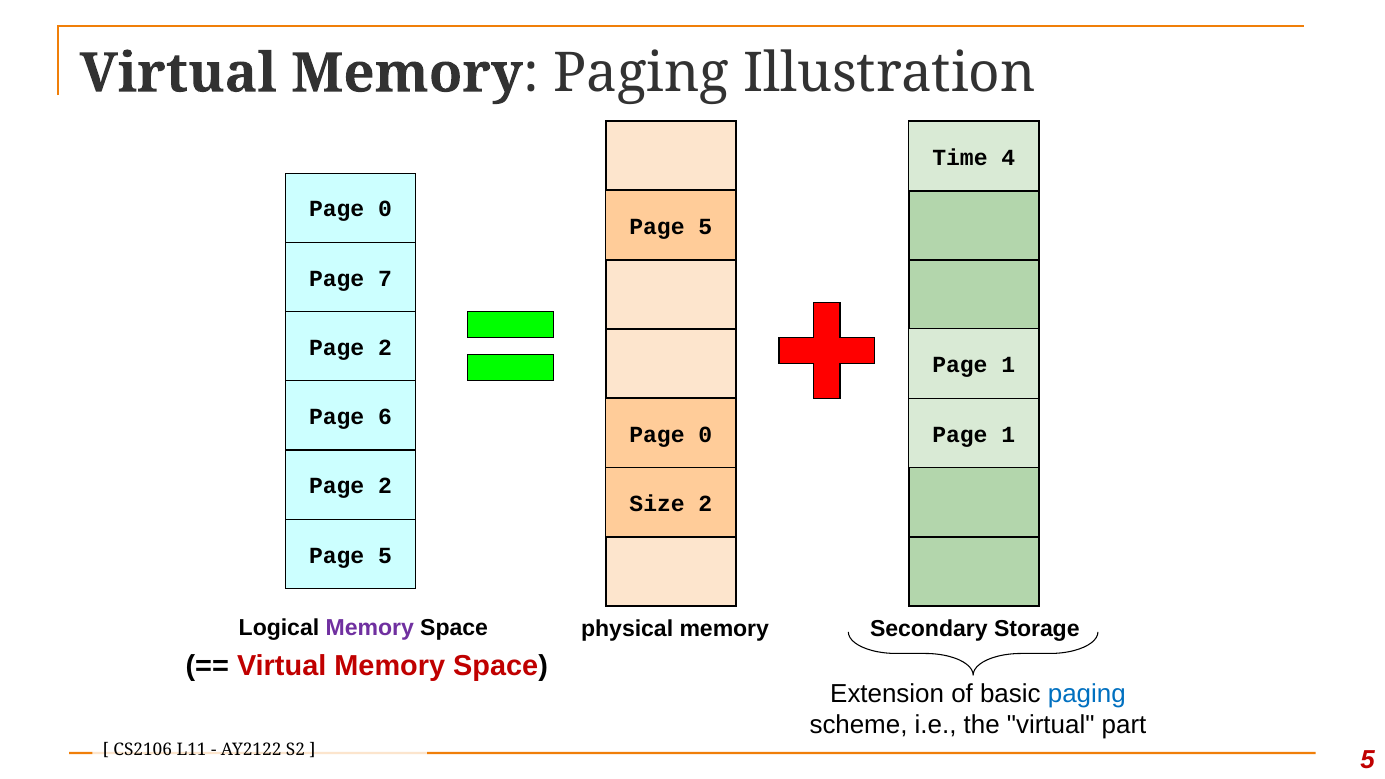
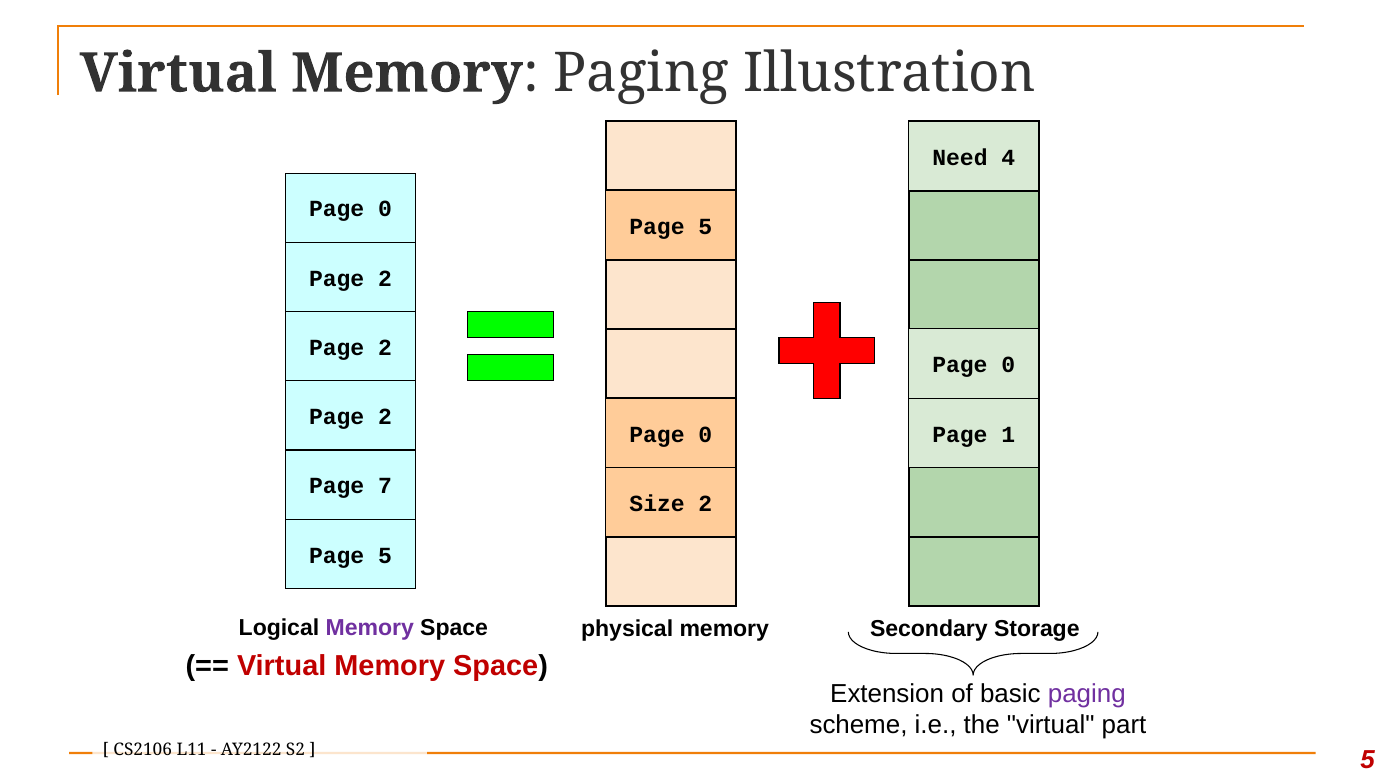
Time: Time -> Need (960, 157)
7: 7 -> 2 (385, 279)
1: 1 -> 0 (1008, 365)
6: 6 -> 2 (385, 417)
2: 2 -> 7 (385, 486)
paging colour: blue -> purple (1087, 694)
